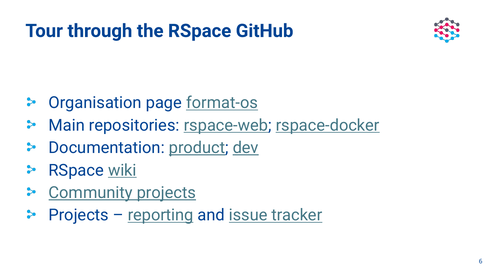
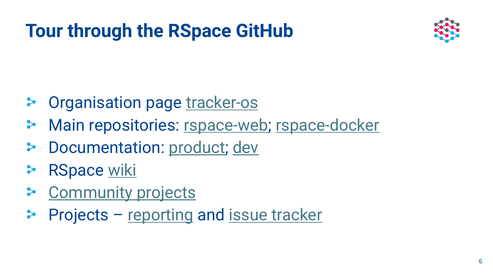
format-os: format-os -> tracker-os (222, 103)
